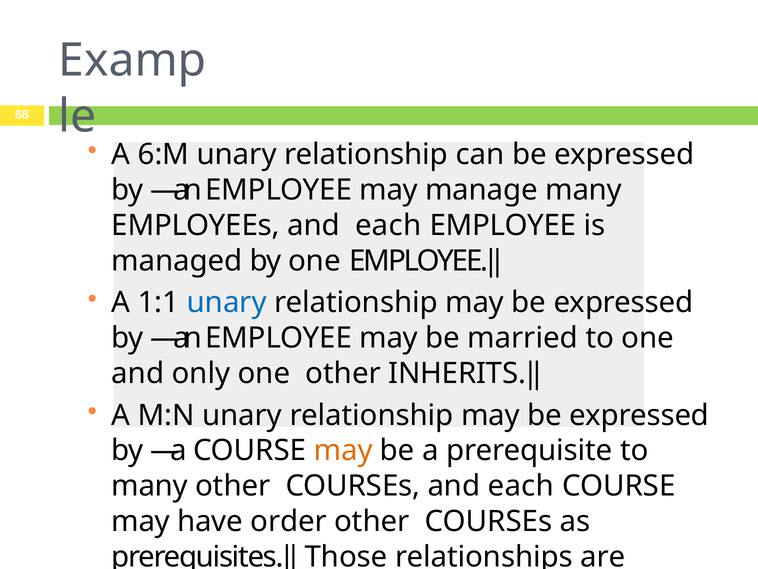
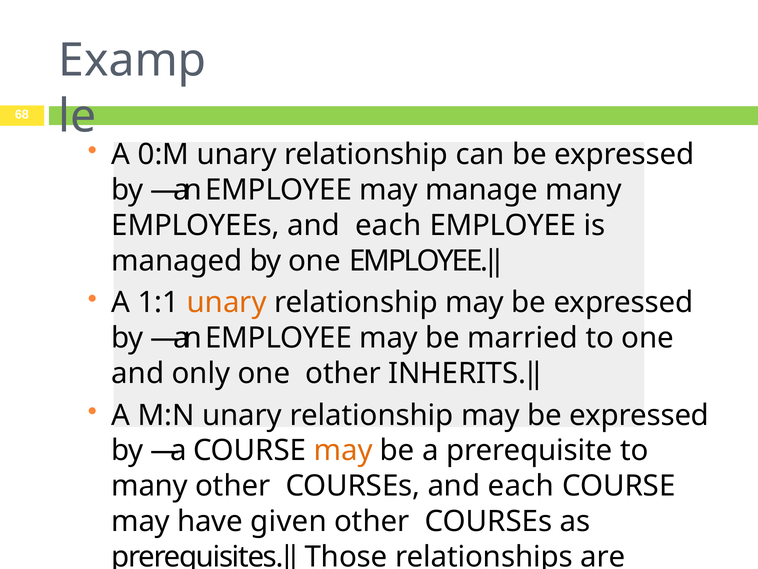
6:M: 6:M -> 0:M (163, 155)
unary colour: blue -> orange (227, 302)
order: order -> given (289, 521)
